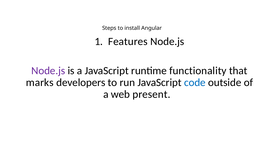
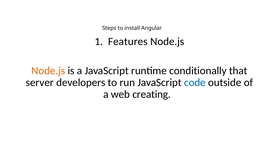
Node.js colour: purple -> orange (48, 71)
functionality: functionality -> conditionally (198, 71)
marks: marks -> server (40, 83)
present: present -> creating (152, 95)
